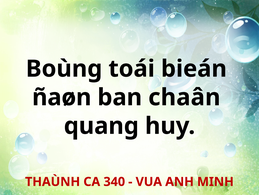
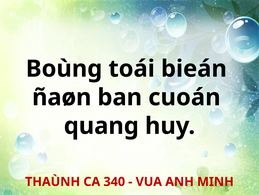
chaân: chaân -> cuoán (184, 97)
